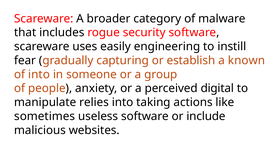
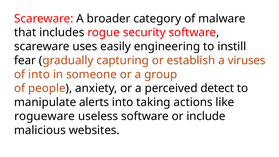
known: known -> viruses (247, 60)
digital: digital -> detect (217, 88)
relies: relies -> alerts (94, 102)
sometimes: sometimes -> rogueware (45, 116)
